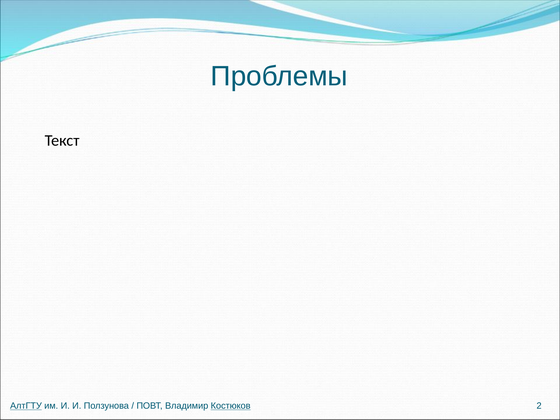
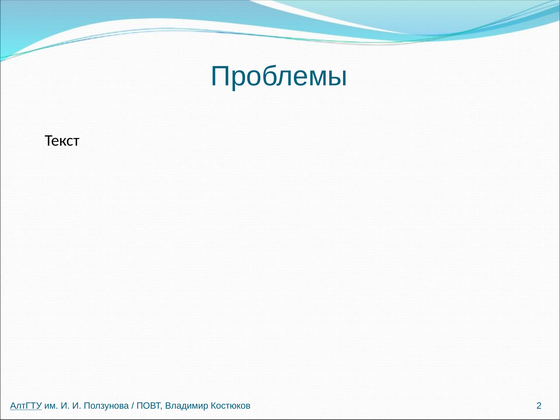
Костюков underline: present -> none (231, 406)
